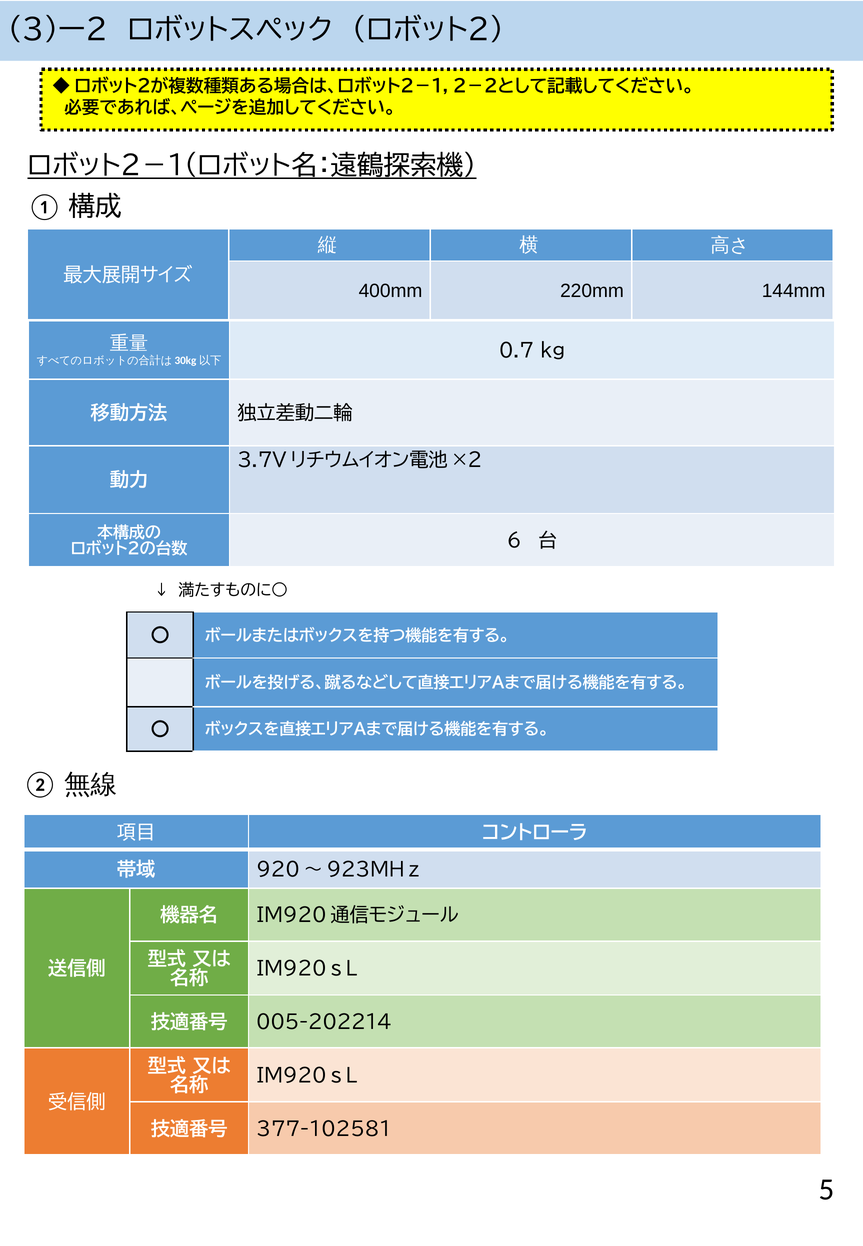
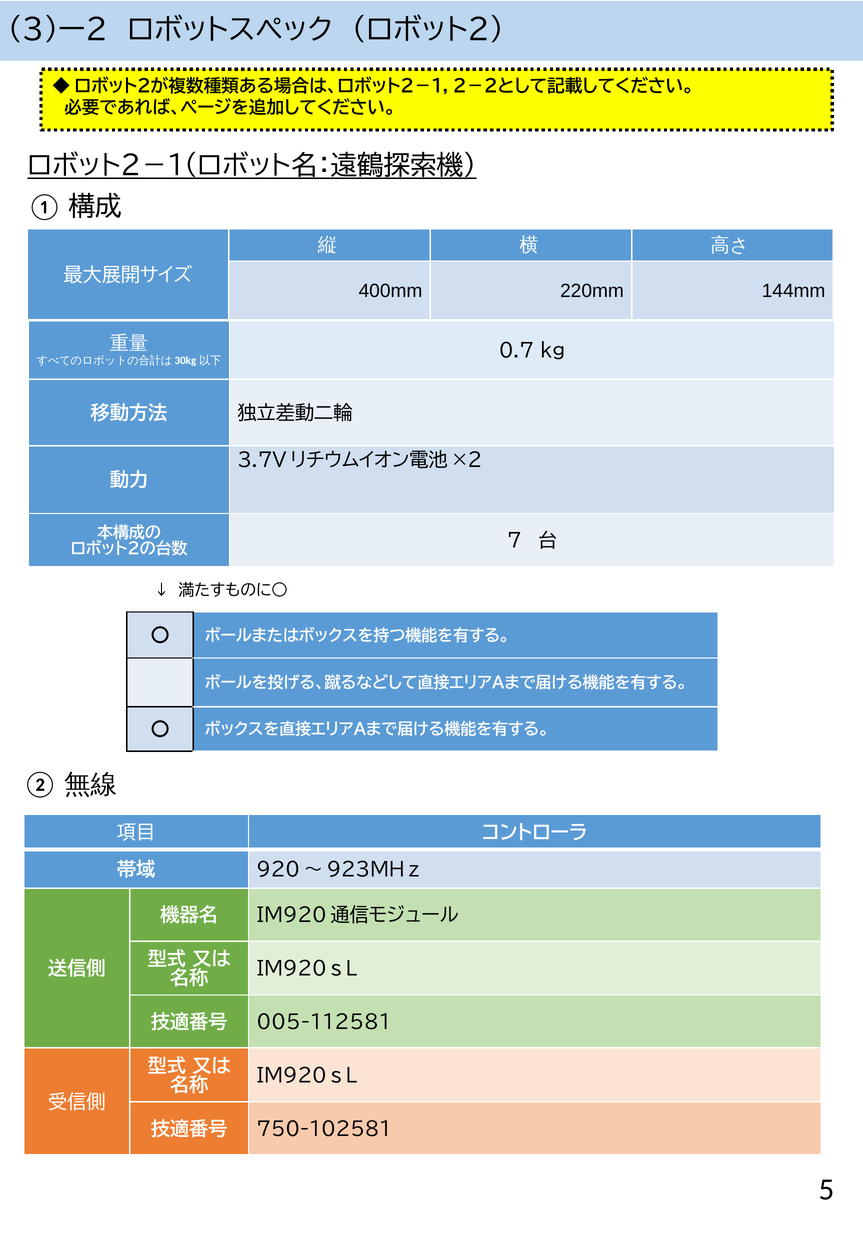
6: 6 -> 7 (514, 541)
005-202214: 005-202214 -> 005-112581 (324, 1023)
377-102581: 377-102581 -> 750-102581 (324, 1130)
